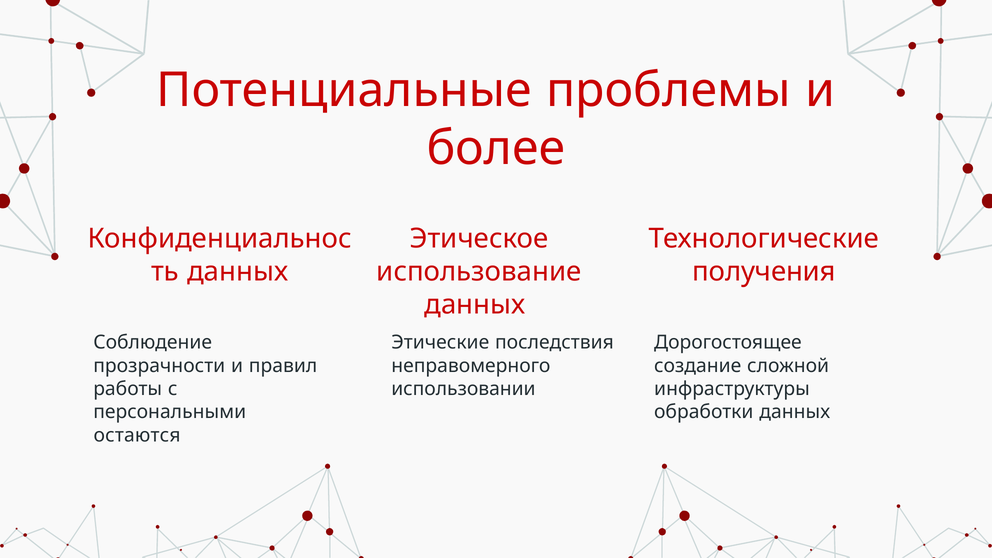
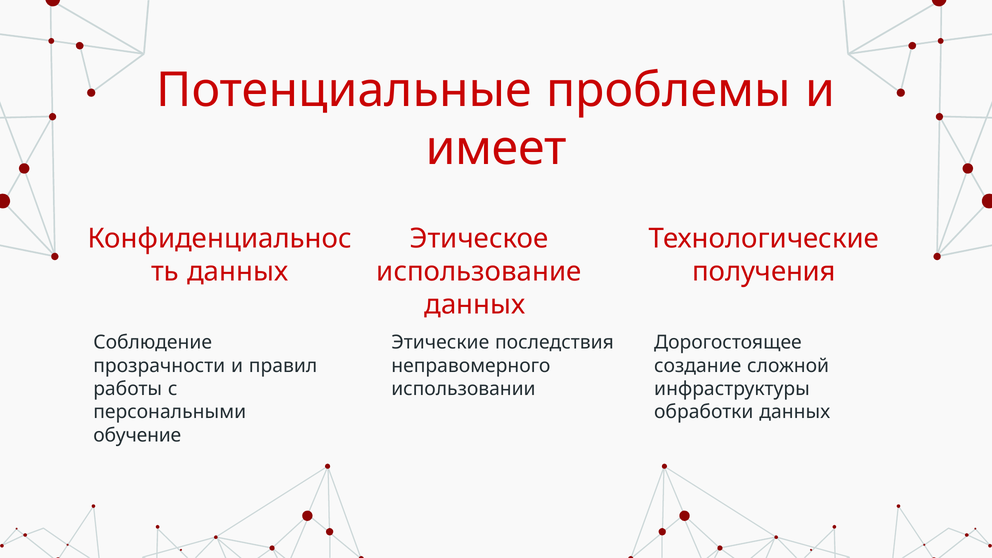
более: более -> имеет (496, 148)
остаются: остаются -> обучение (137, 435)
